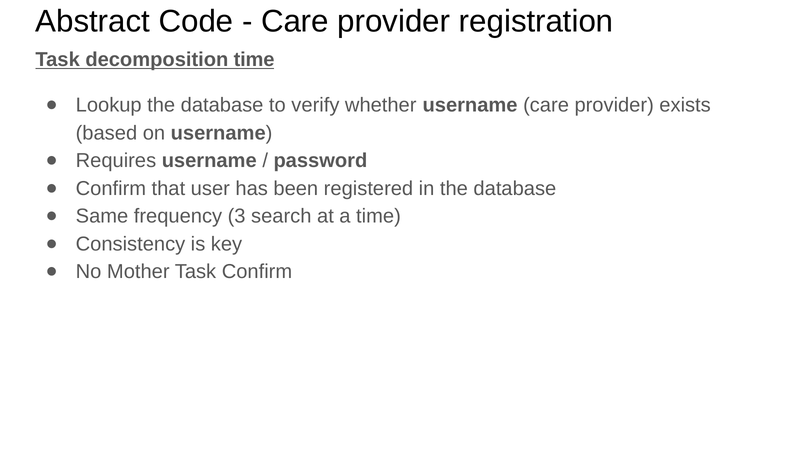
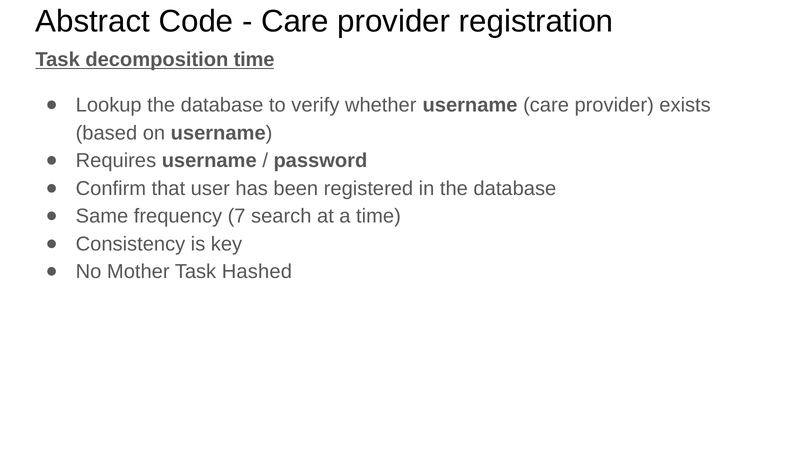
3: 3 -> 7 (237, 216)
Task Confirm: Confirm -> Hashed (257, 272)
